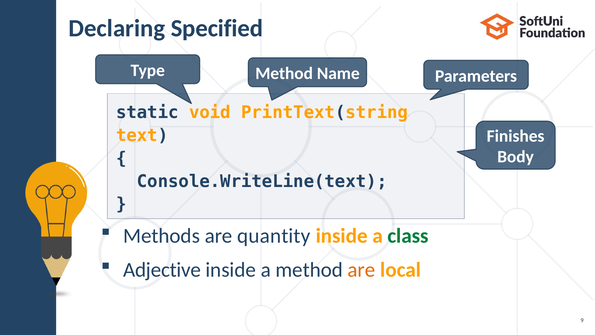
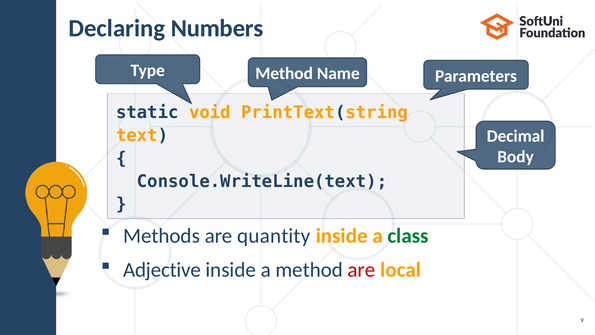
Specified: Specified -> Numbers (217, 28)
Finishes: Finishes -> Decimal (516, 136)
are colour: orange -> red (361, 270)
